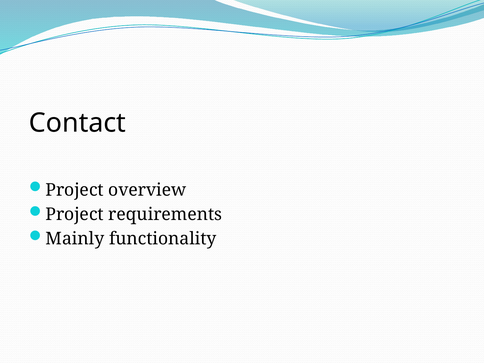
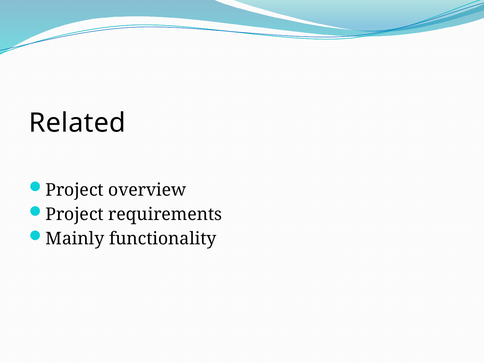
Contact: Contact -> Related (77, 123)
